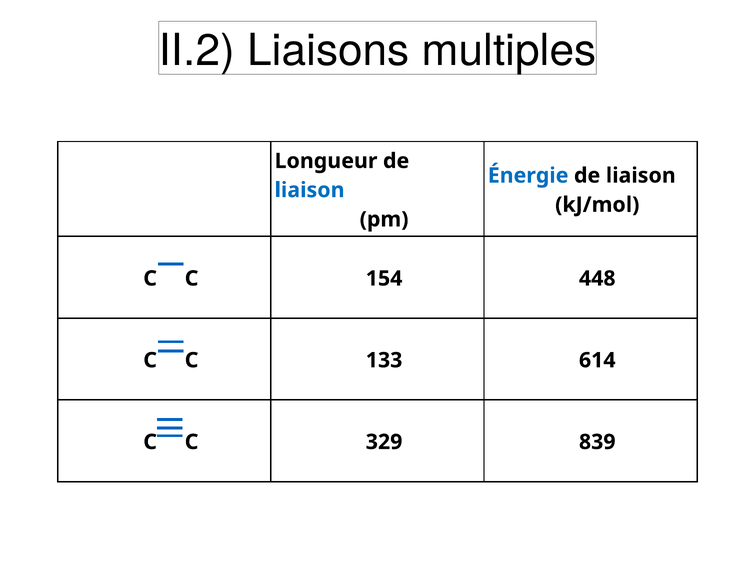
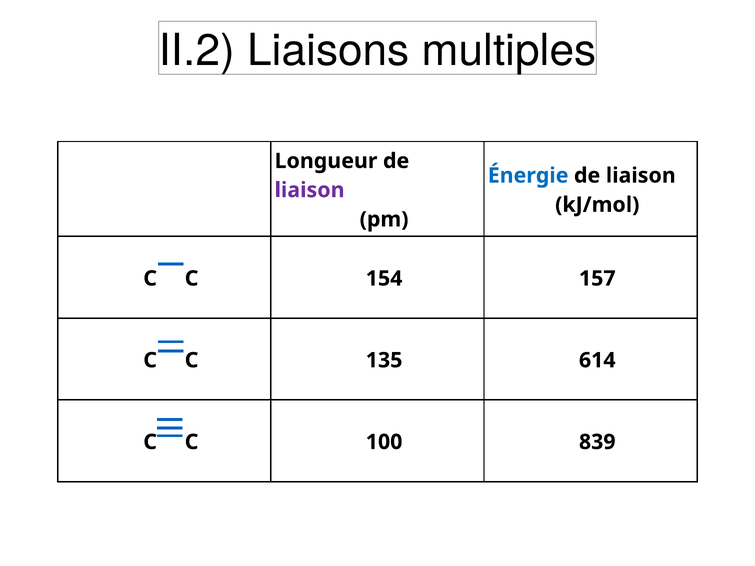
liaison colour: blue -> purple (310, 190)
448: 448 -> 157 (597, 279)
133: 133 -> 135 (384, 360)
329: 329 -> 100 (384, 442)
